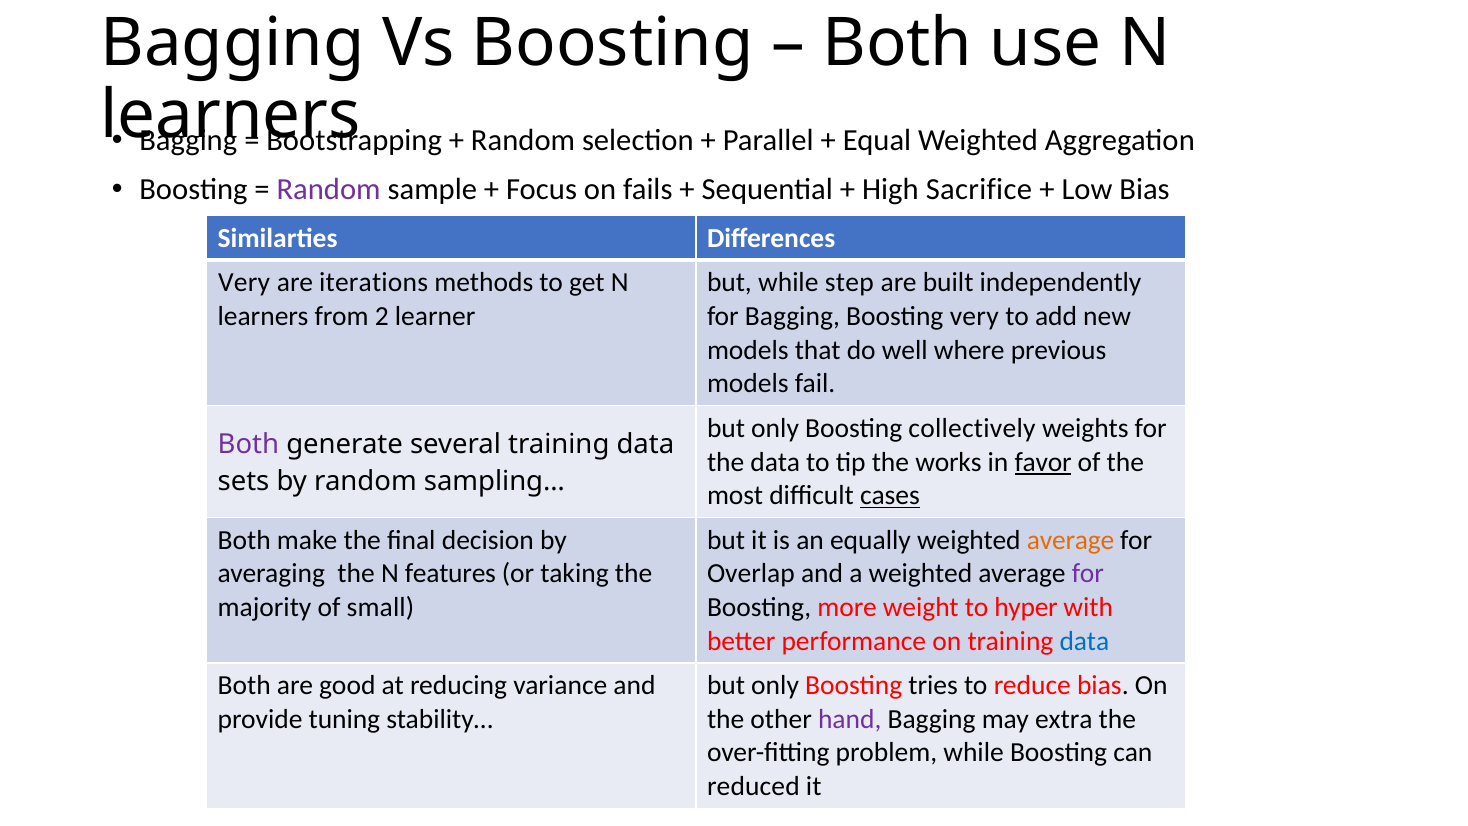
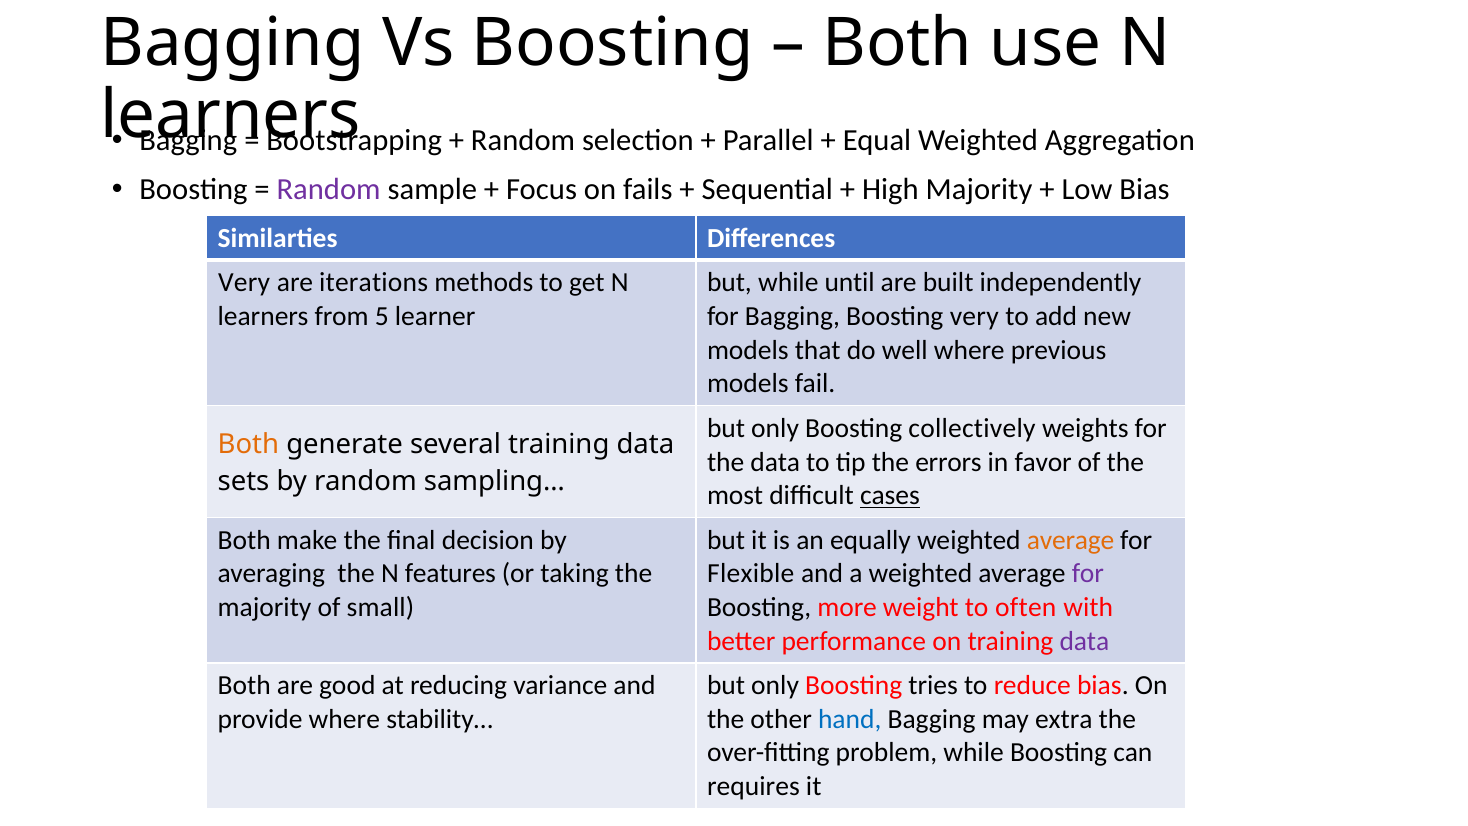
High Sacrifice: Sacrifice -> Majority (979, 189)
step: step -> until (850, 283)
2: 2 -> 5 (382, 316)
Both colour: purple -> orange (248, 444)
works: works -> errors (948, 462)
favor underline: present -> none (1043, 462)
Overlap: Overlap -> Flexible (751, 574)
hyper: hyper -> often (1026, 607)
data colour: blue -> purple (1084, 641)
provide tuning: tuning -> where (344, 719)
hand colour: purple -> blue (850, 719)
reduced: reduced -> requires (753, 786)
